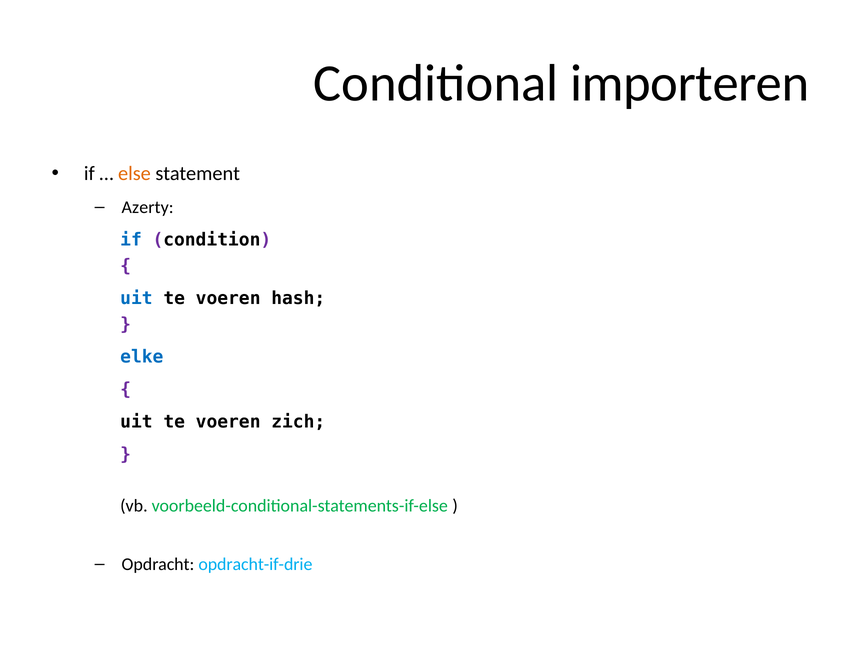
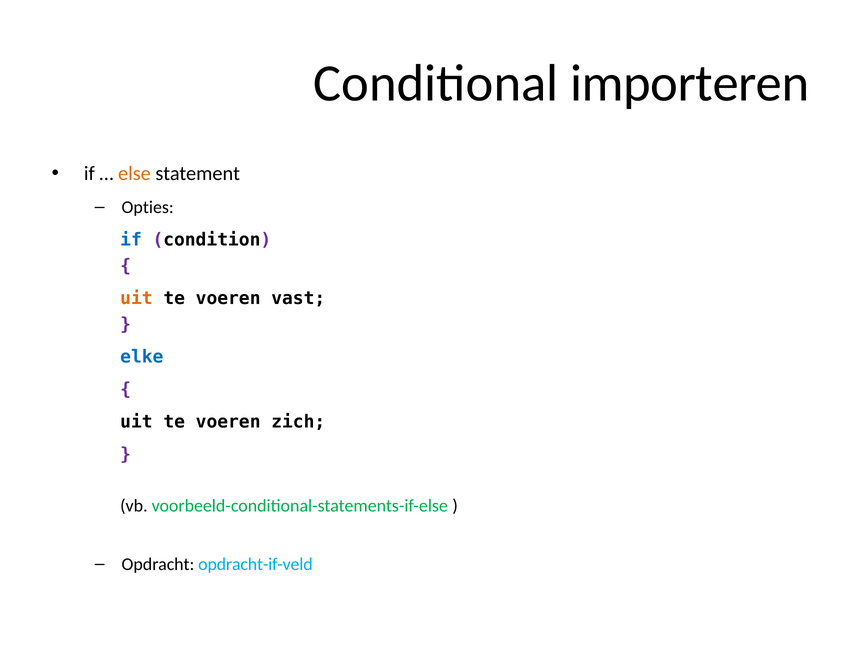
Azerty: Azerty -> Opties (148, 207)
uit colour: blue -> orange (136, 298)
hash: hash -> vast (298, 298)
opdracht-if-drie: opdracht-if-drie -> opdracht-if-veld (255, 564)
